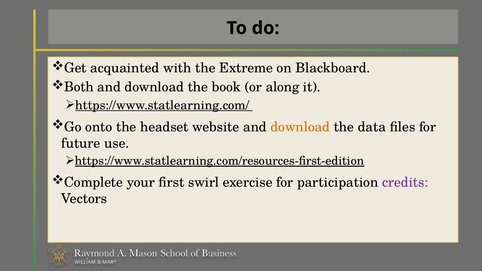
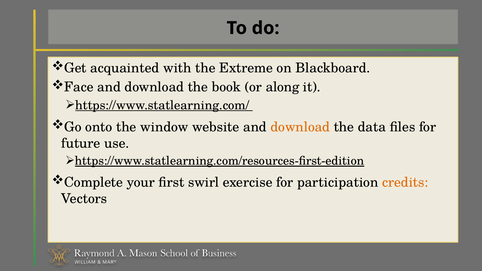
Both: Both -> Face (79, 87)
headset: headset -> window (164, 127)
credits colour: purple -> orange (405, 182)
